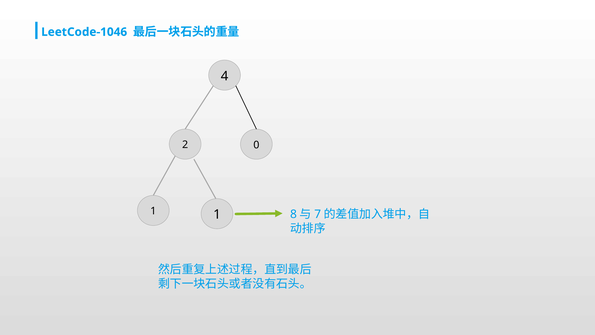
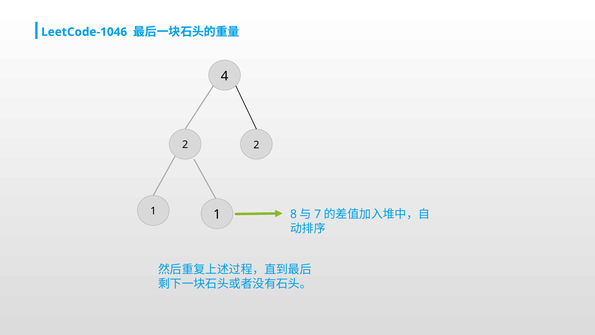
2 0: 0 -> 2 (256, 145)
